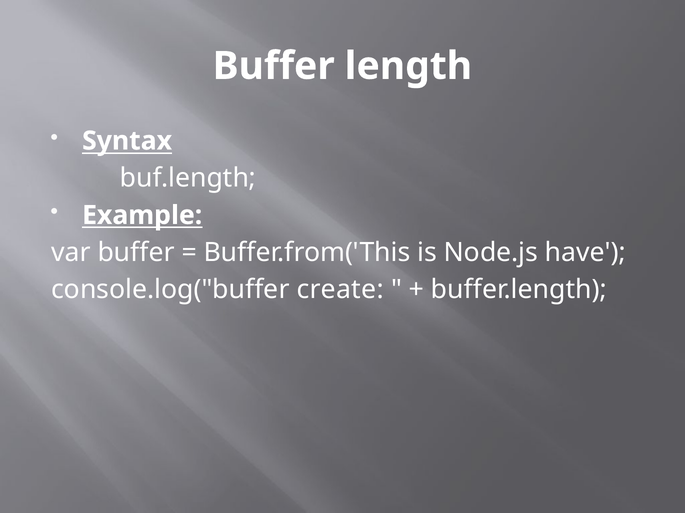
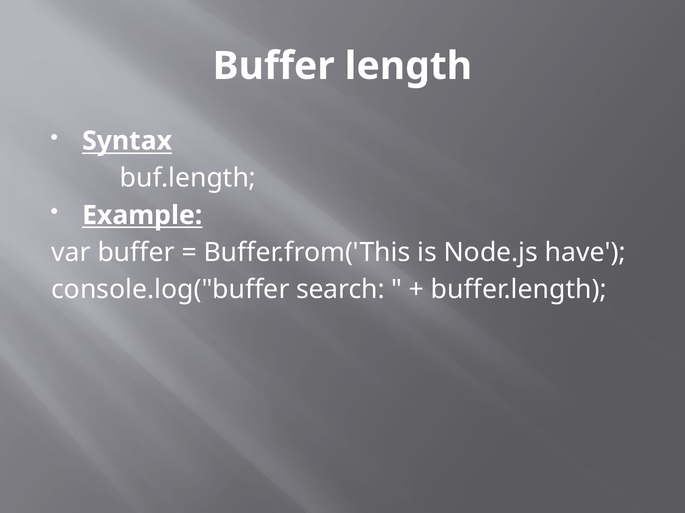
create: create -> search (340, 290)
